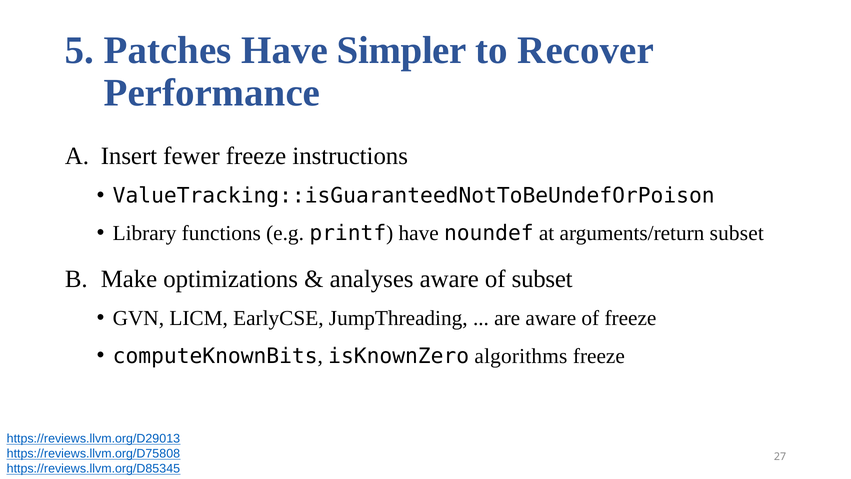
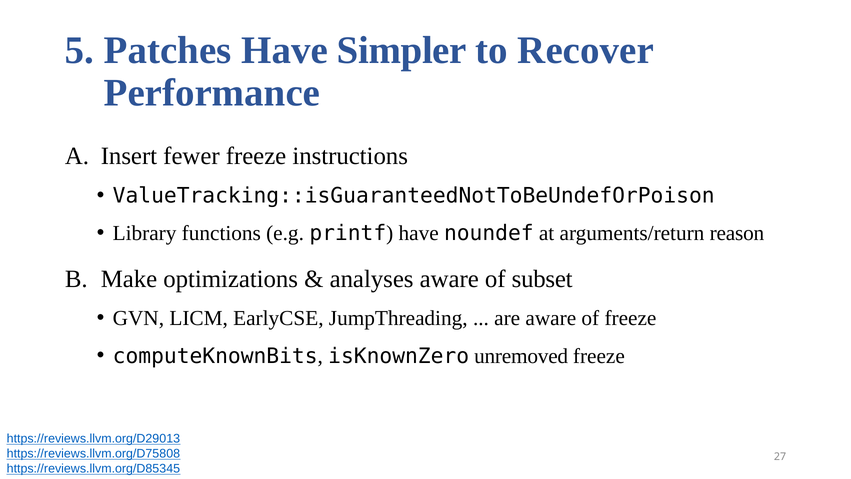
arguments/return subset: subset -> reason (737, 233)
algorithms: algorithms -> unremoved (521, 356)
